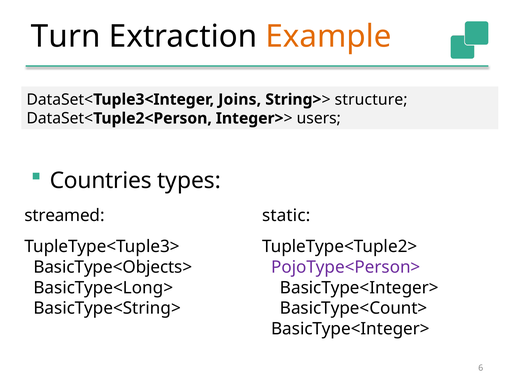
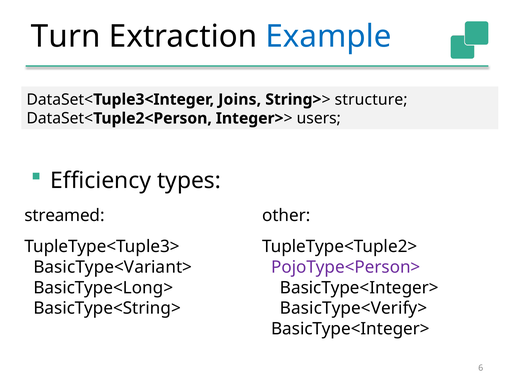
Example colour: orange -> blue (328, 36)
Countries: Countries -> Efficiency (101, 181)
static: static -> other (286, 215)
BasicType<Objects>: BasicType<Objects> -> BasicType<Variant> (113, 267)
BasicType<Count>: BasicType<Count> -> BasicType<Verify> (354, 308)
